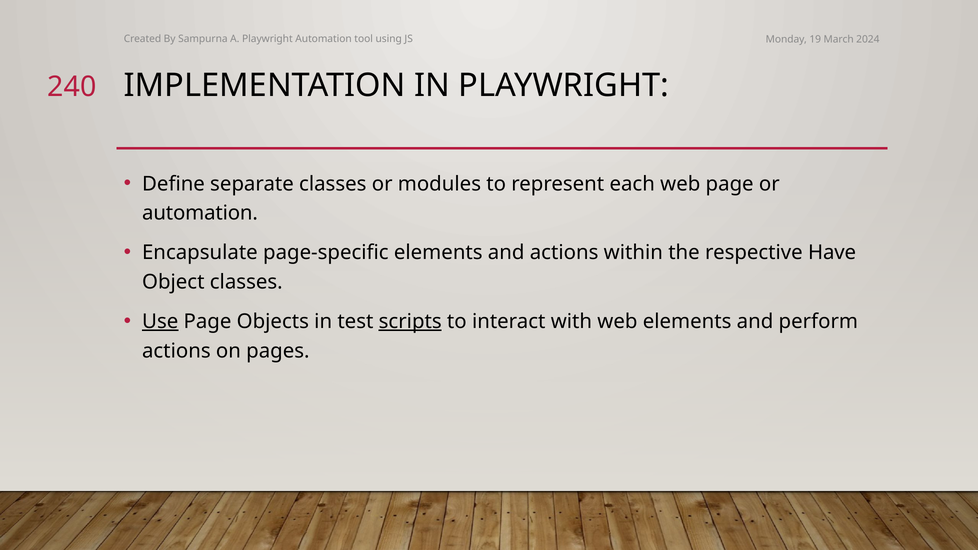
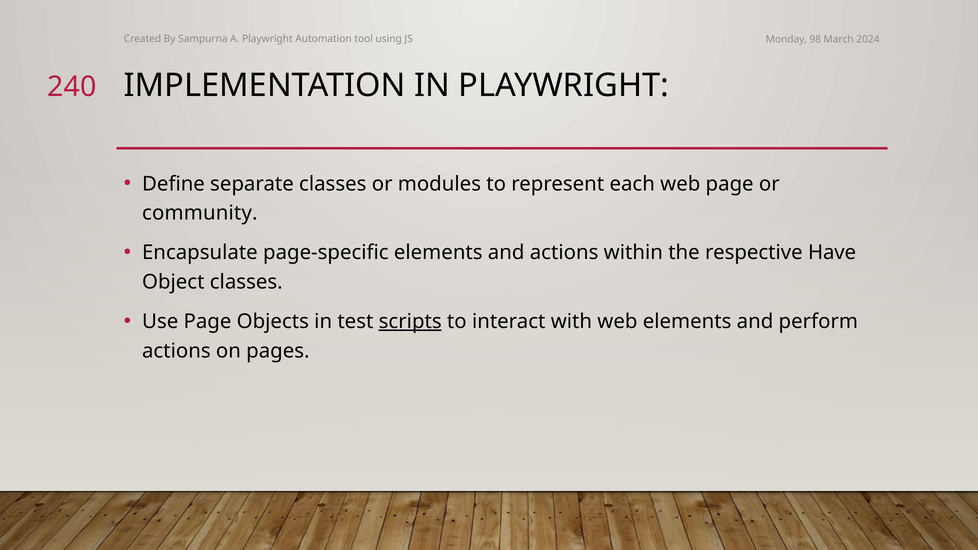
19: 19 -> 98 (815, 40)
automation: automation -> community (200, 213)
Use underline: present -> none (160, 322)
